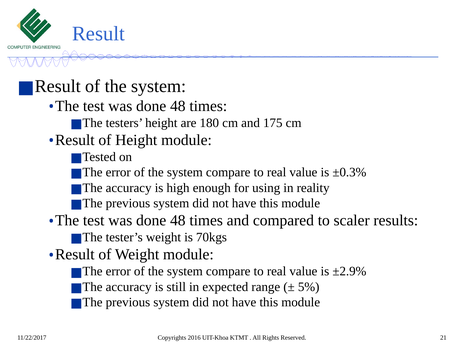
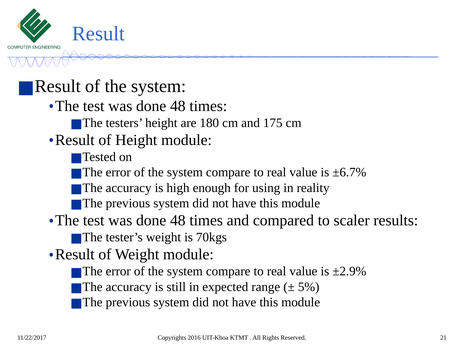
±0.3%: ±0.3% -> ±6.7% (349, 172)
